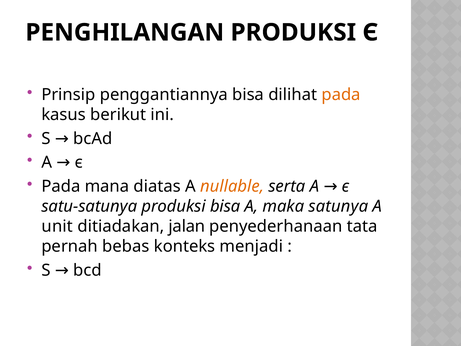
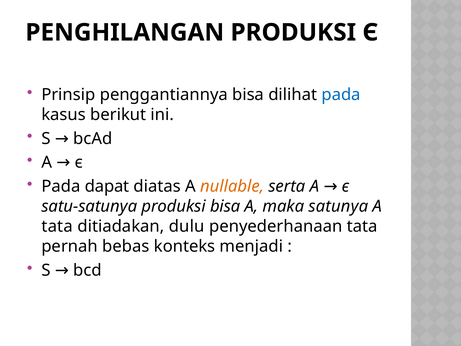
pada colour: orange -> blue (341, 95)
mana: mana -> dapat (107, 186)
unit: unit -> tata (57, 226)
jalan: jalan -> dulu (187, 226)
